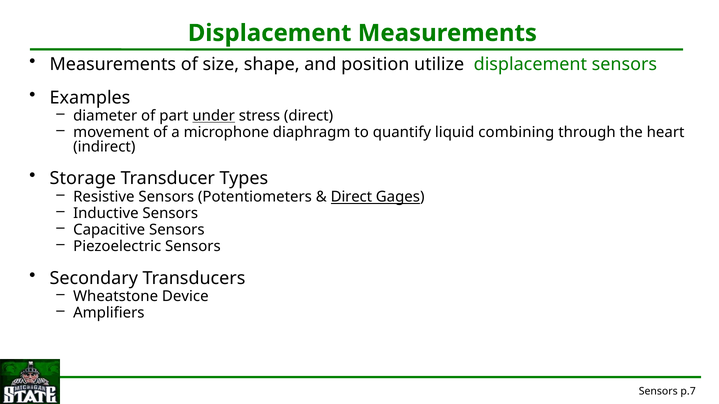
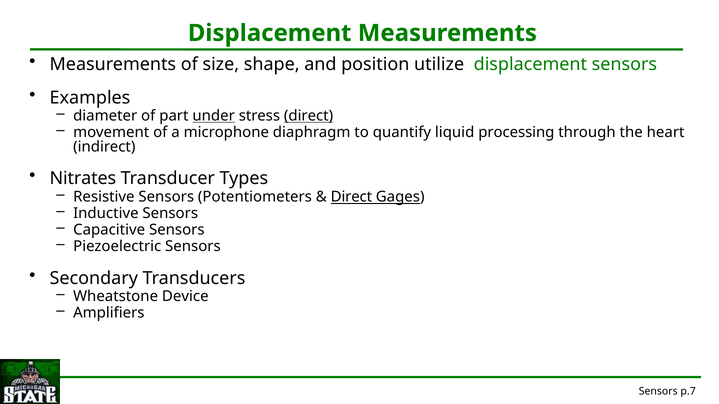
direct underline: none -> present (309, 116)
combining: combining -> processing (516, 133)
Storage: Storage -> Nitrates (83, 179)
